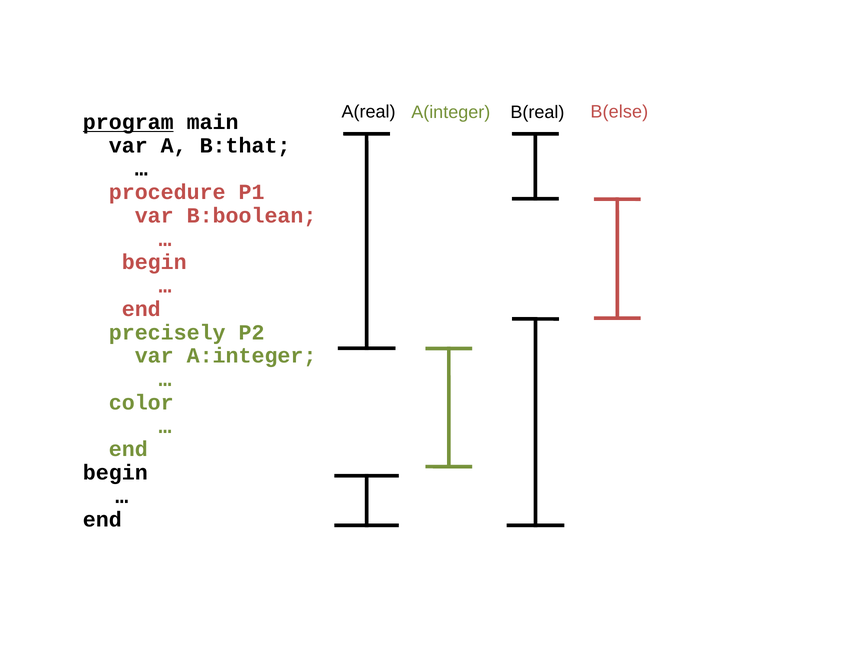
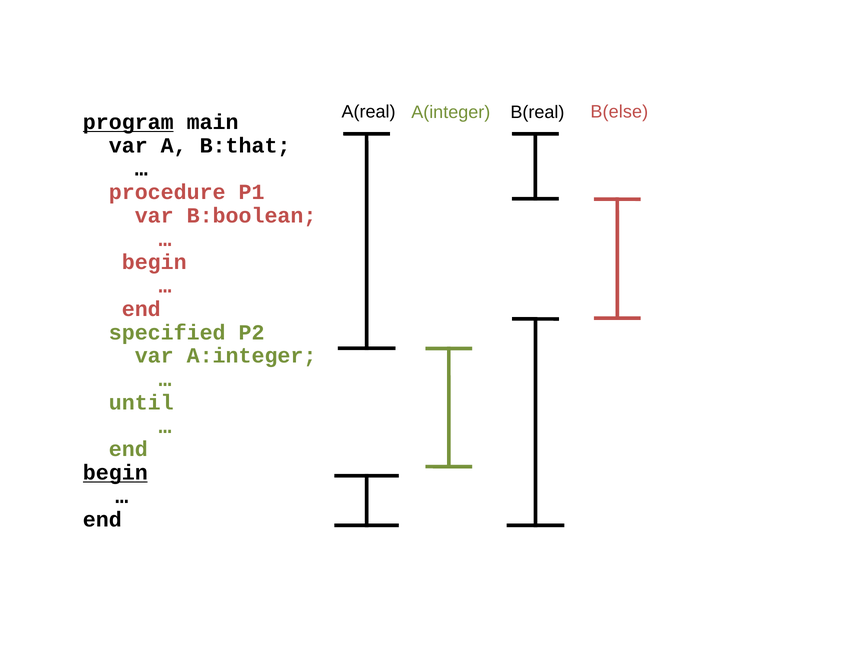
precisely: precisely -> specified (167, 332)
color: color -> until (141, 402)
begin underline: none -> present (115, 472)
